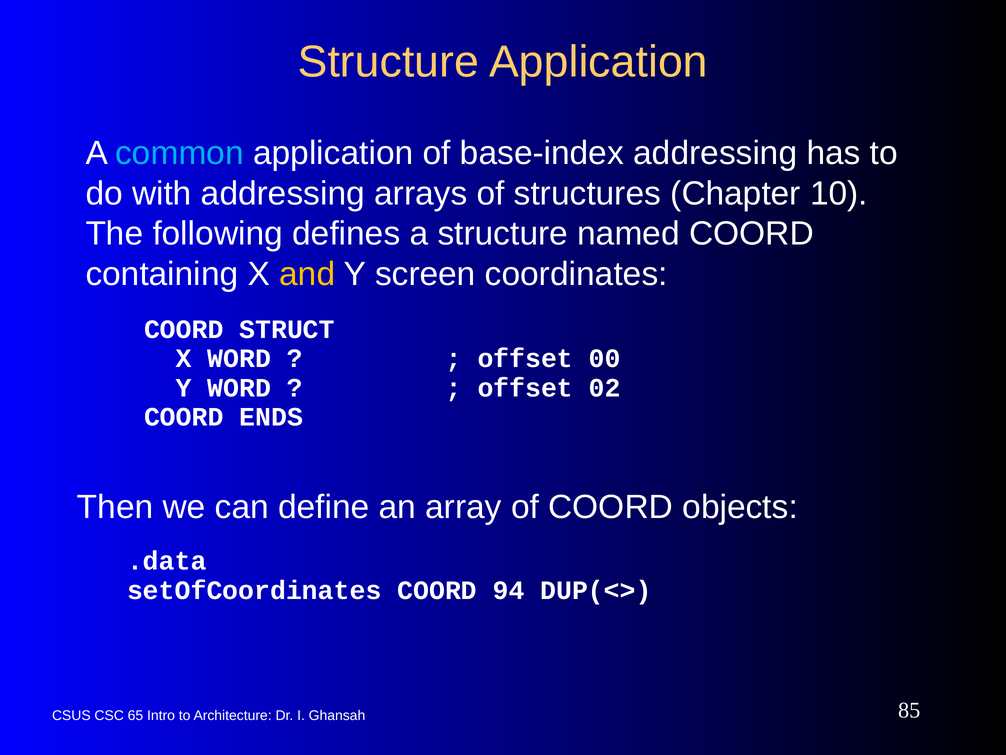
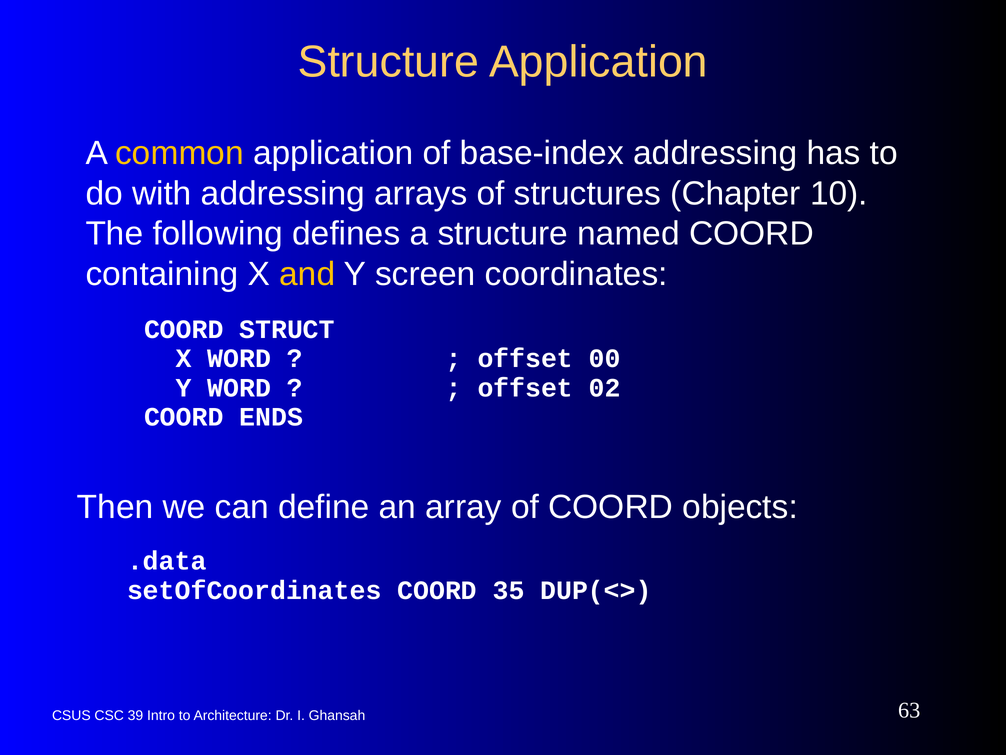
common colour: light blue -> yellow (179, 153)
94: 94 -> 35 (509, 590)
65: 65 -> 39 (135, 715)
85: 85 -> 63 (909, 710)
